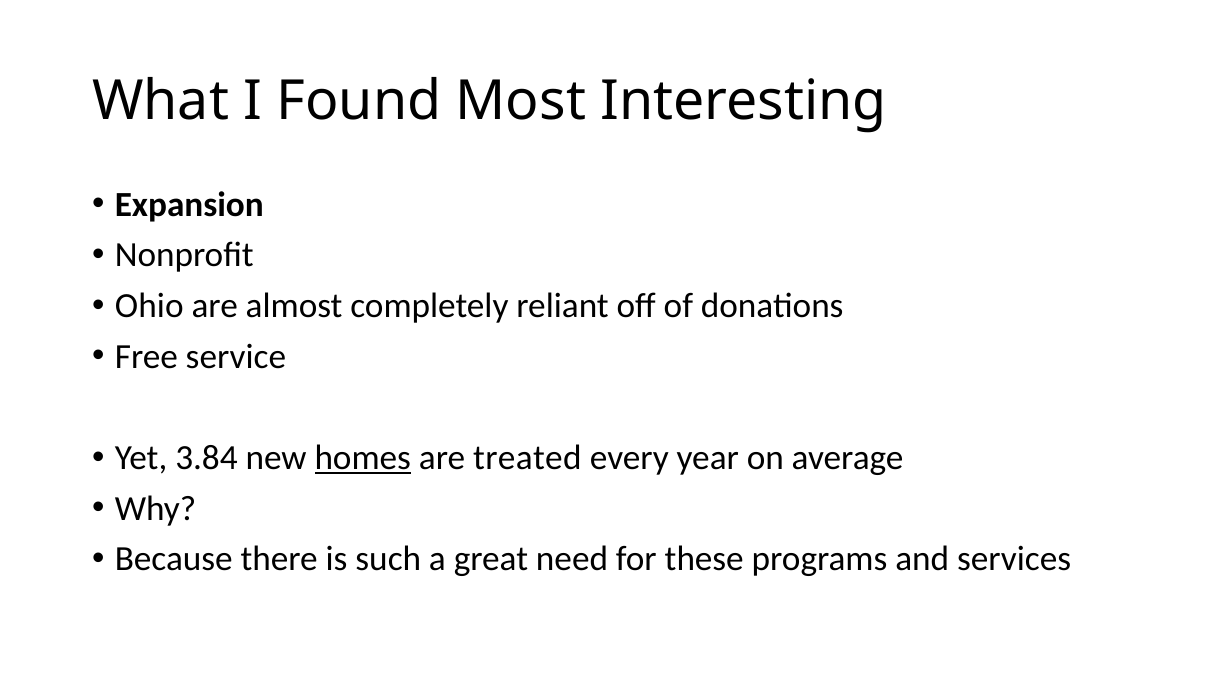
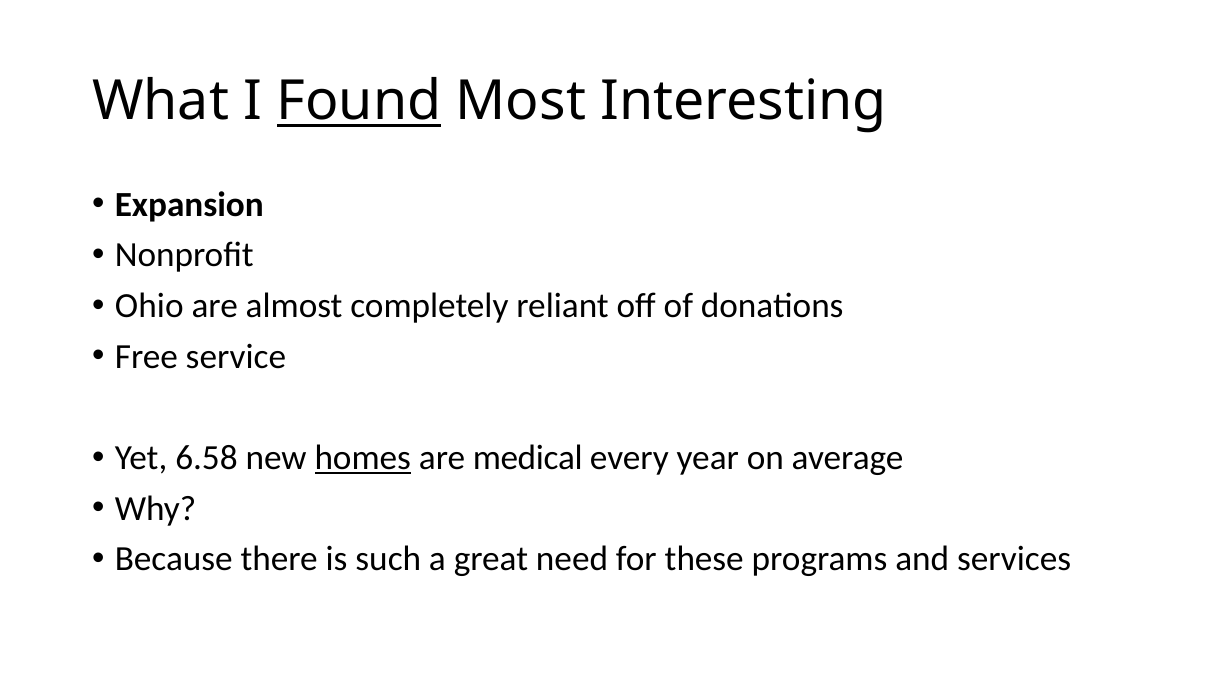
Found underline: none -> present (359, 102)
3.84: 3.84 -> 6.58 (206, 458)
treated: treated -> medical (528, 458)
